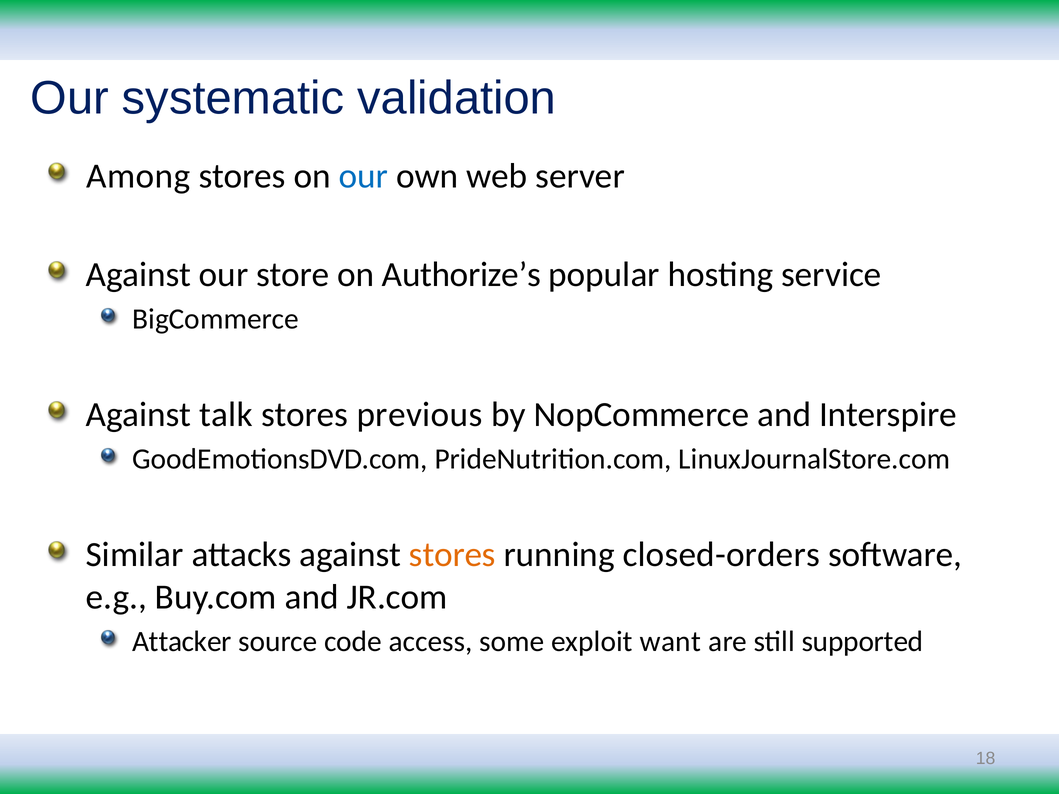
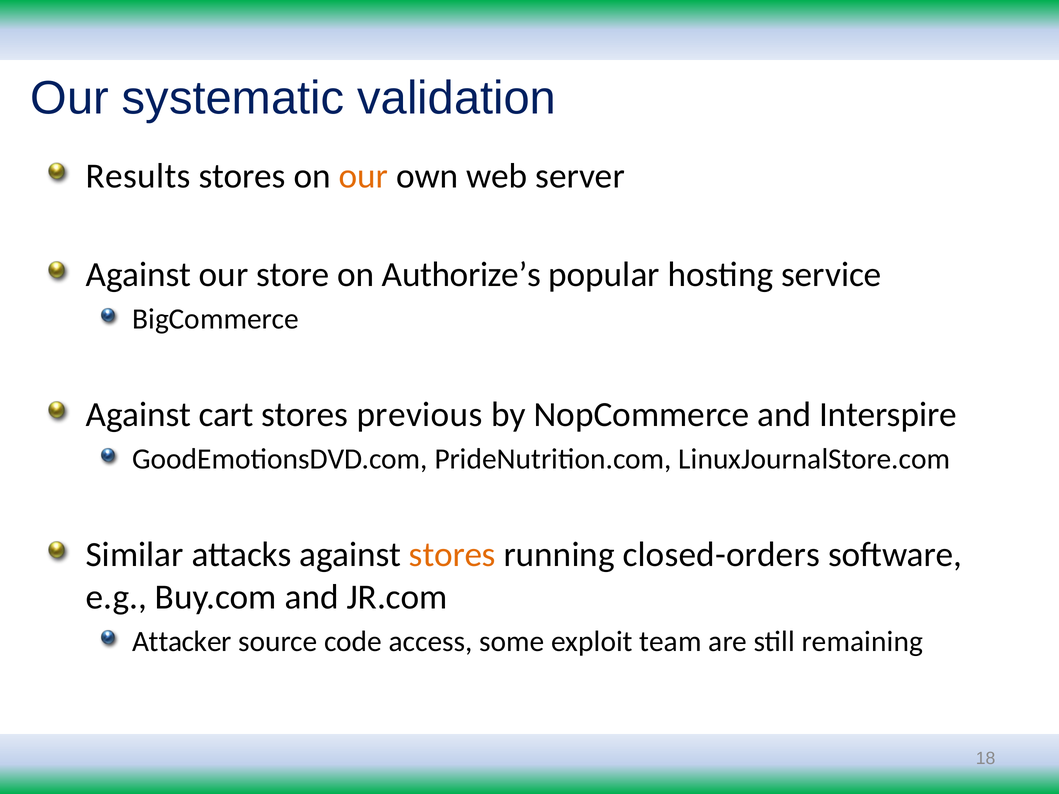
Among: Among -> Results (138, 176)
our colour: blue -> orange (363, 176)
talk: talk -> cart (226, 415)
want: want -> team (670, 642)
supported: supported -> remaining (862, 642)
